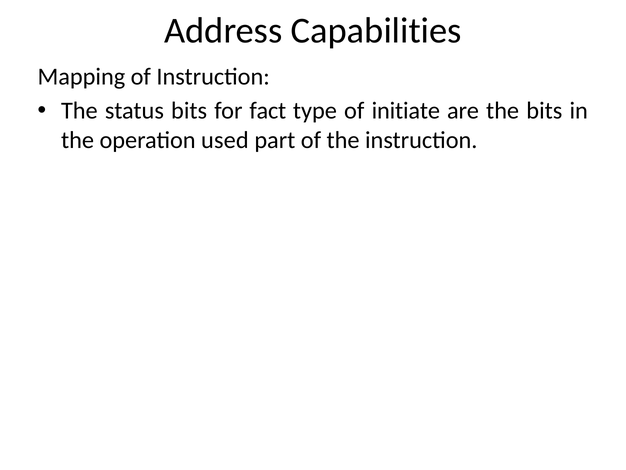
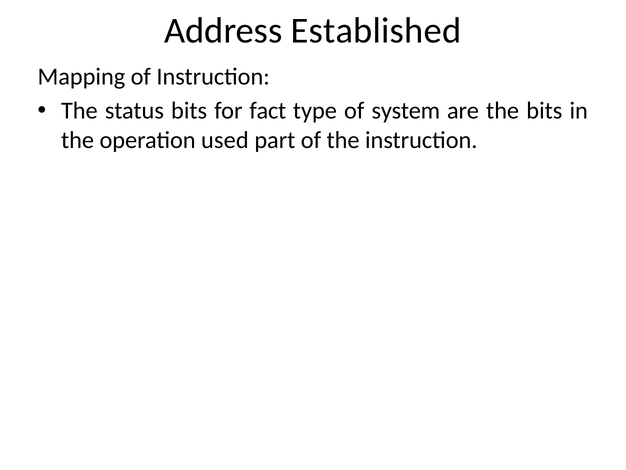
Capabilities: Capabilities -> Established (376, 31)
initiate: initiate -> system (406, 111)
